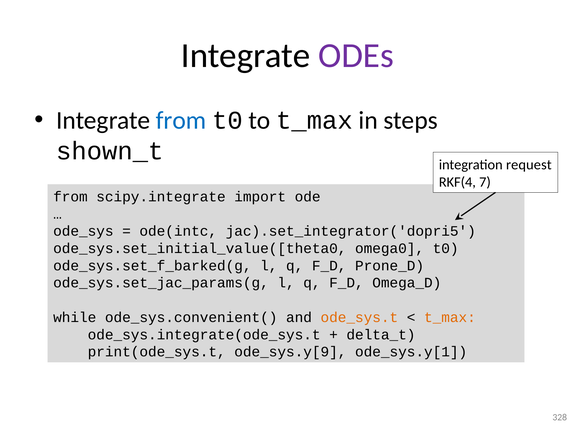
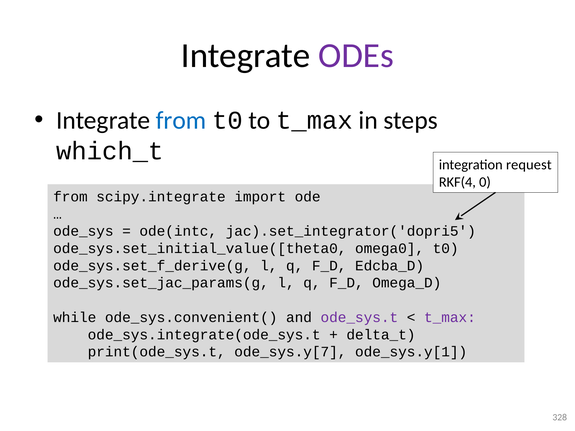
shown_t: shown_t -> which_t (110, 151)
7: 7 -> 0 (485, 182)
ode_sys.set_f_barked(g: ode_sys.set_f_barked(g -> ode_sys.set_f_derive(g (152, 266)
Prone_D: Prone_D -> Edcba_D (390, 266)
ode_sys.t colour: orange -> purple (359, 318)
t_max colour: orange -> purple (450, 318)
ode_sys.y[9: ode_sys.y[9 -> ode_sys.y[7 (290, 352)
